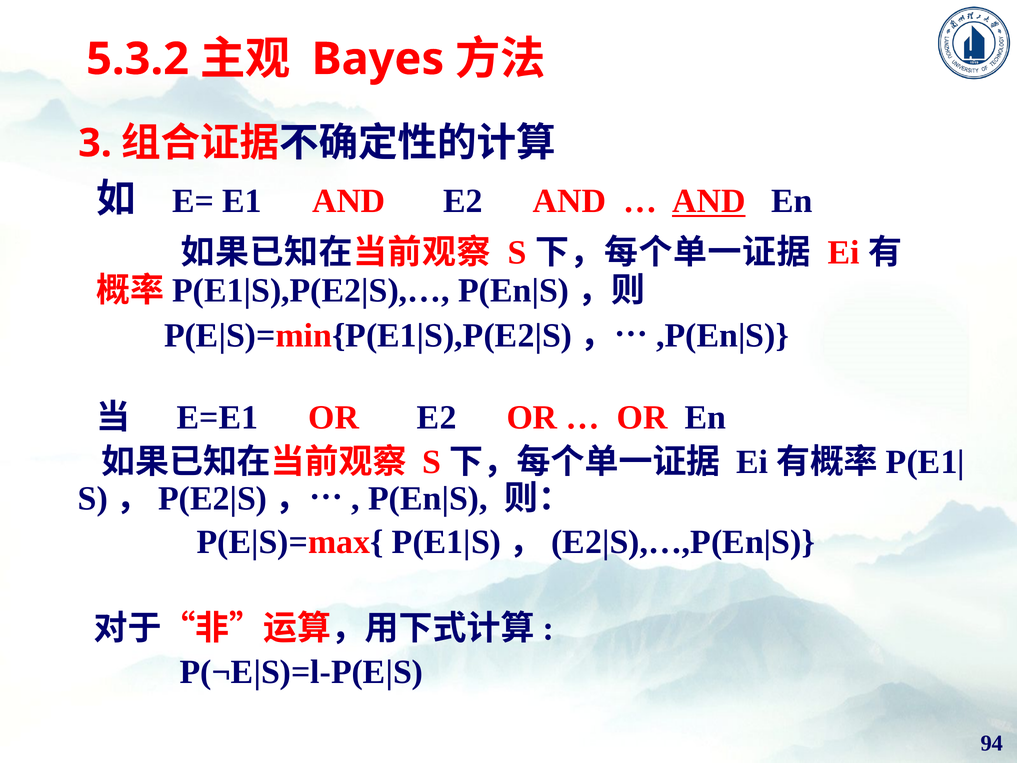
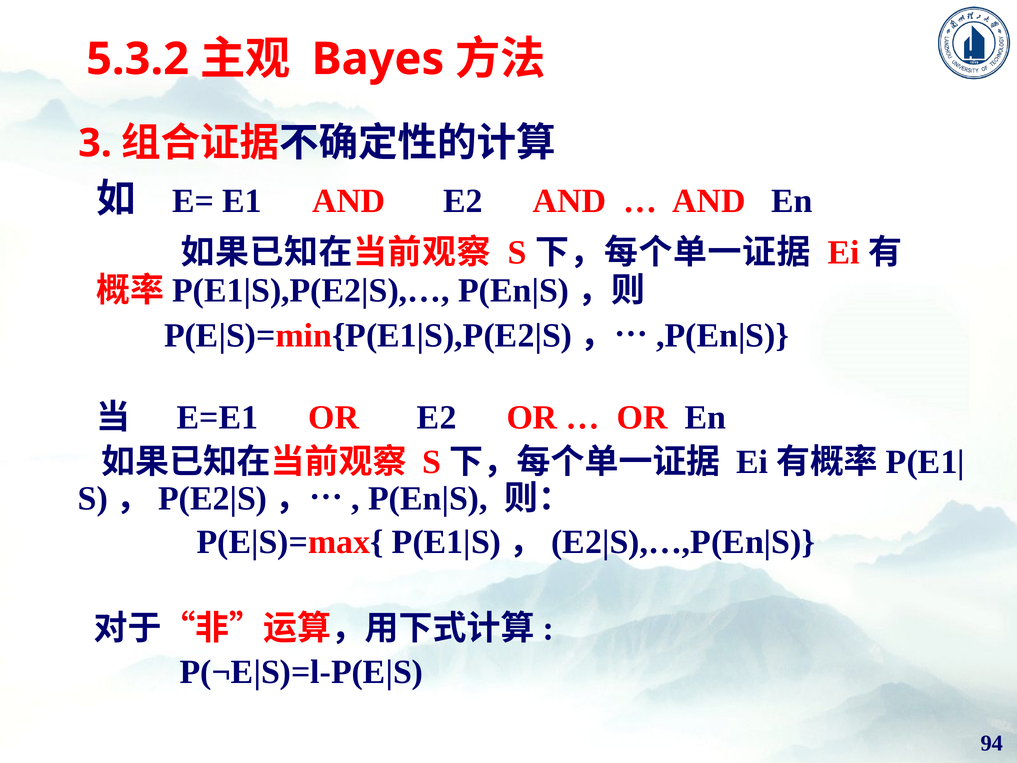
AND underline: present -> none (709, 201)
